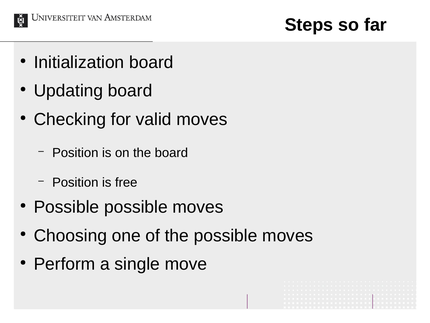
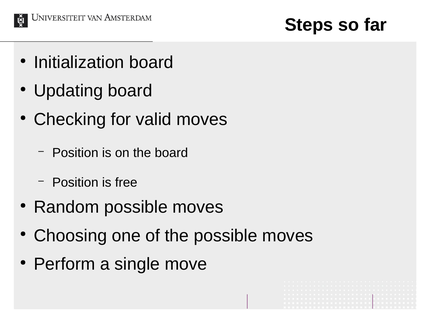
Possible: Possible -> Random (67, 207)
